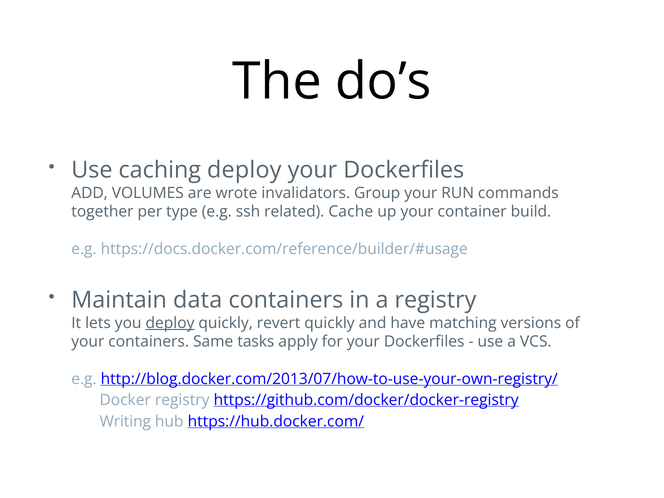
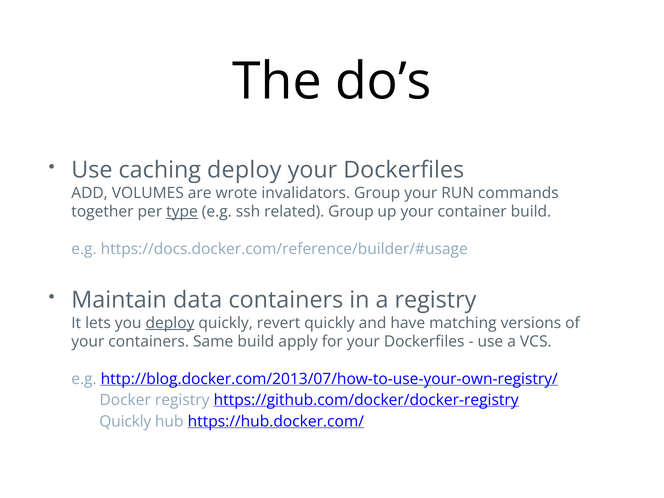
type underline: none -> present (182, 212)
related Cache: Cache -> Group (351, 212)
Same tasks: tasks -> build (256, 342)
Writing: Writing -> Quickly (125, 421)
